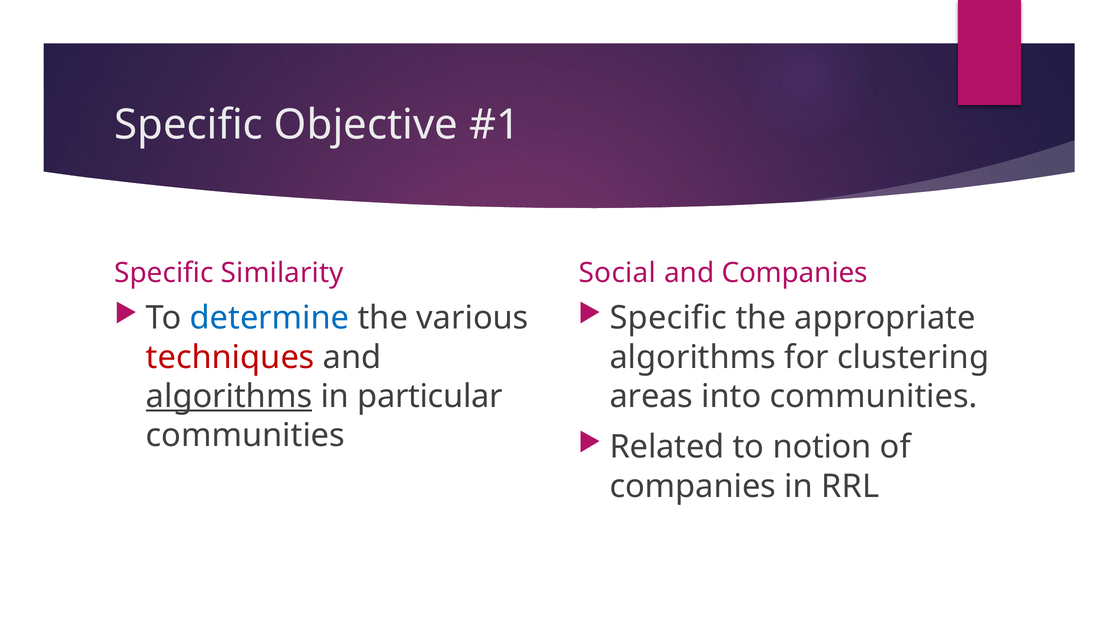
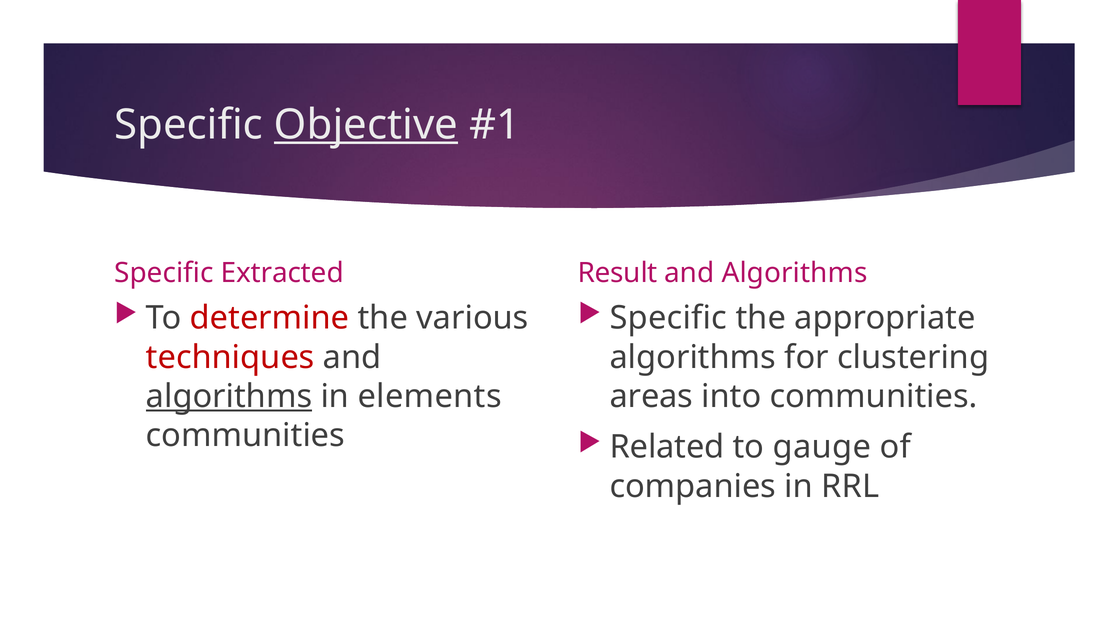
Objective underline: none -> present (366, 125)
Similarity: Similarity -> Extracted (282, 273)
Social: Social -> Result (618, 273)
Companies: Companies -> Algorithms (794, 273)
determine colour: blue -> red (270, 318)
particular: particular -> elements (430, 396)
notion: notion -> gauge (822, 447)
